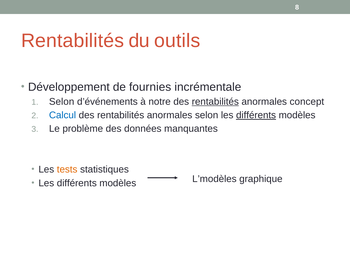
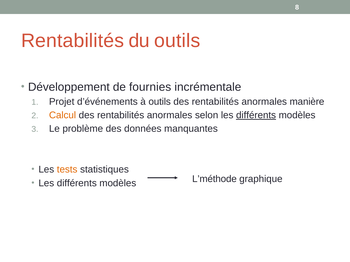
Selon: Selon -> Projet (62, 102)
à notre: notre -> outils (160, 102)
rentabilités underline: present -> none (215, 102)
concept: concept -> manière (307, 102)
Calcul colour: blue -> orange (63, 115)
L’modèles: L’modèles -> L’méthode (214, 179)
